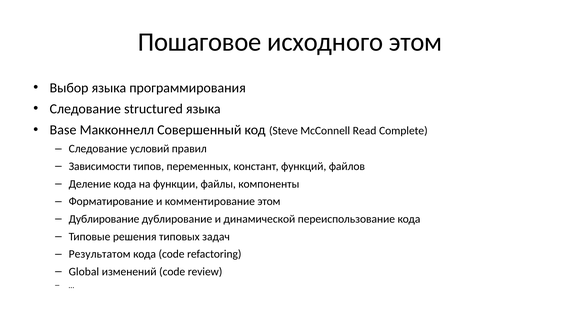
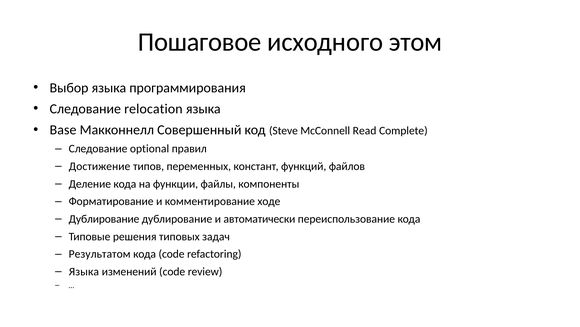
structured: structured -> relocation (153, 109)
условий: условий -> optional (150, 148)
Зависимости: Зависимости -> Достижение (100, 166)
комментирование этом: этом -> ходе (269, 201)
динамической: динамической -> автоматически (259, 219)
Global: Global -> Языка (84, 271)
